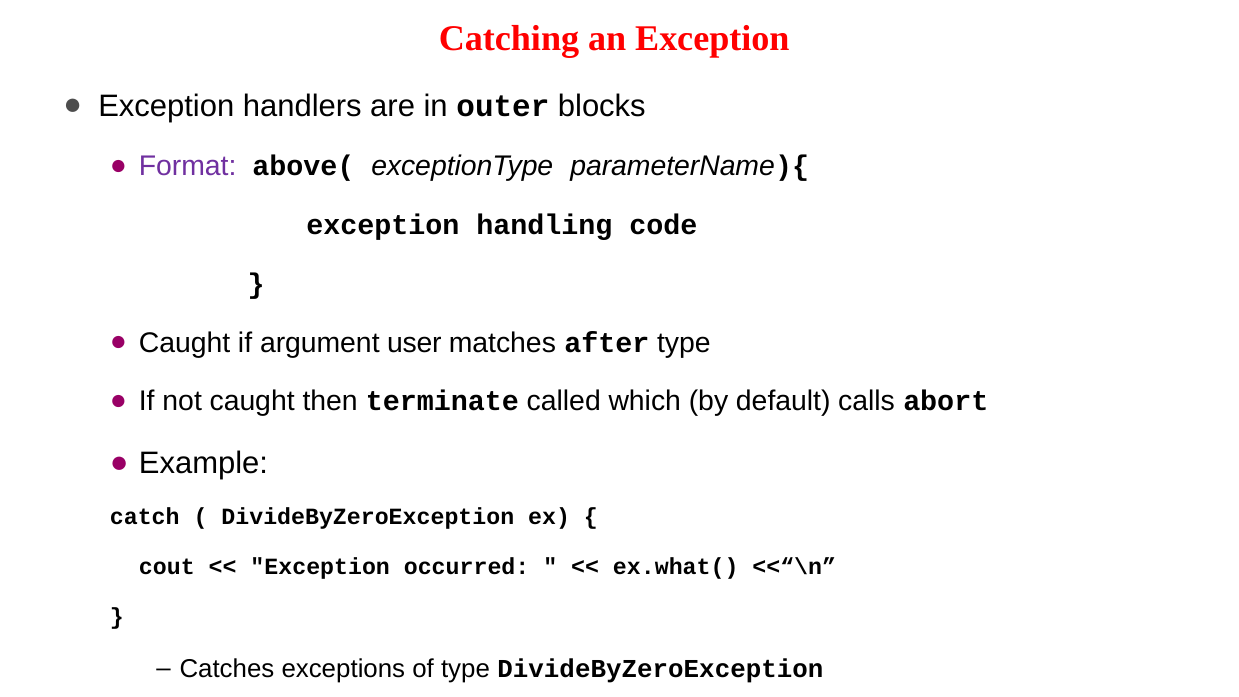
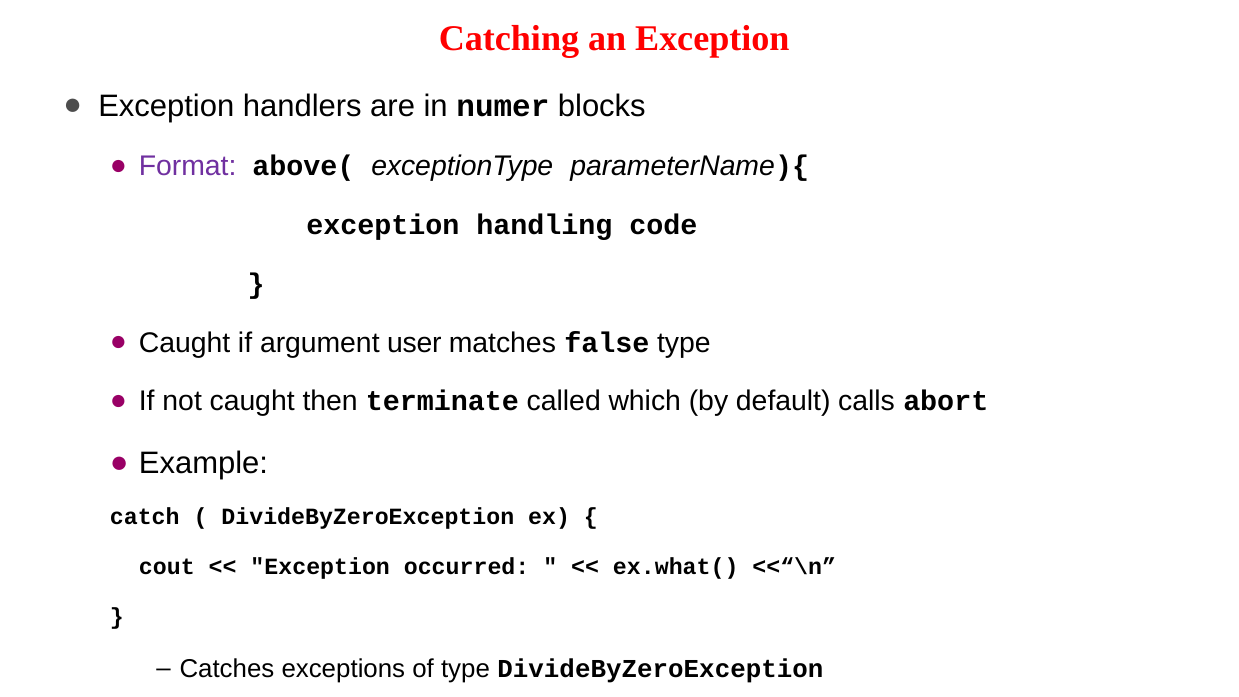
outer: outer -> numer (503, 106)
after: after -> false (607, 343)
